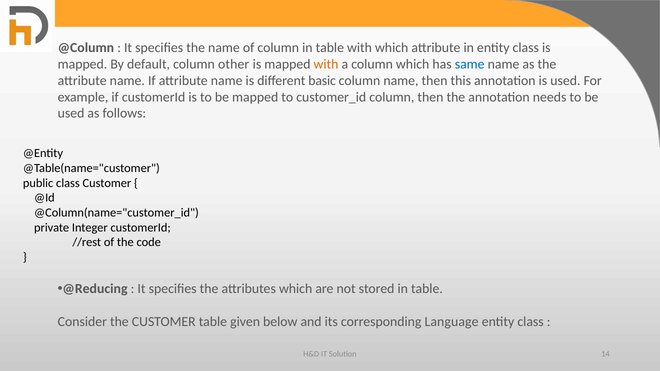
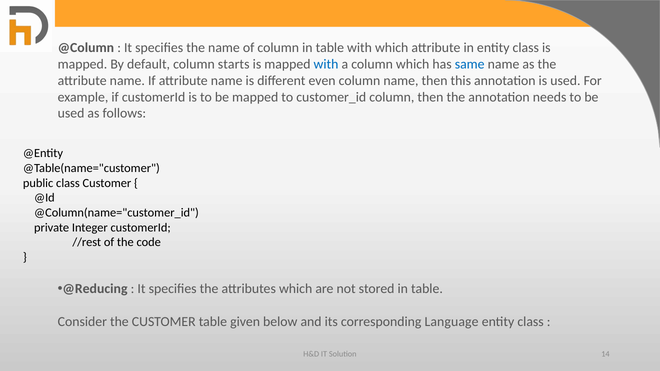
other: other -> starts (234, 64)
with colour: orange -> blue (326, 64)
basic: basic -> even (322, 81)
